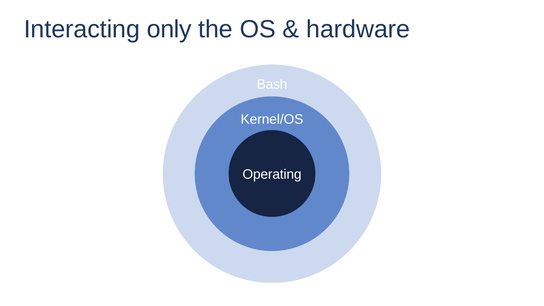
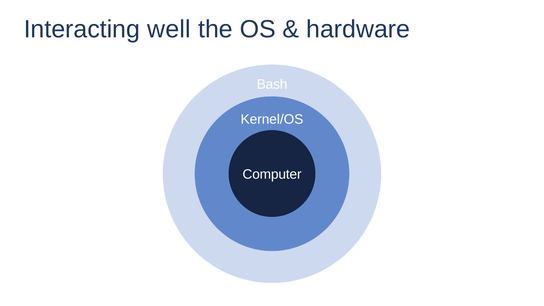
only: only -> well (169, 29)
Operating: Operating -> Computer (272, 174)
